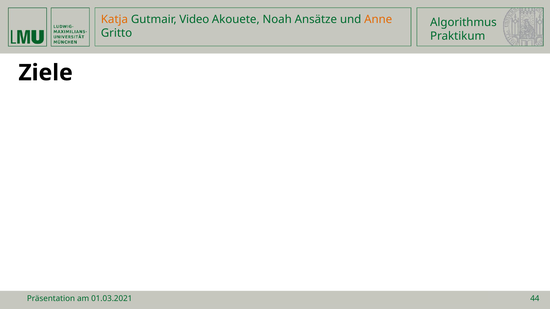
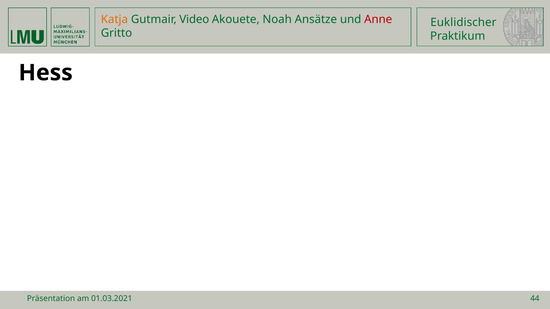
Anne colour: orange -> red (378, 19)
Algorithmus: Algorithmus -> Euklidischer (463, 22)
Ziele: Ziele -> Hess (46, 73)
